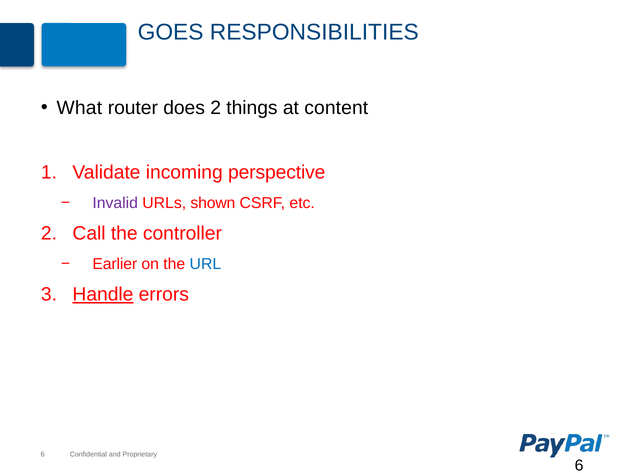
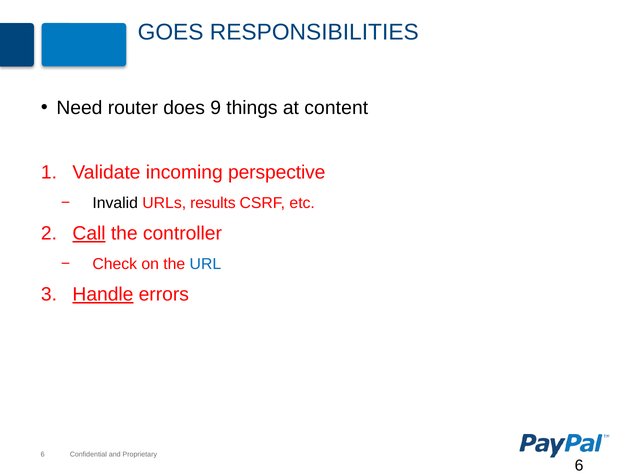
What: What -> Need (79, 108)
does 2: 2 -> 9 (216, 108)
Invalid colour: purple -> black (115, 203)
shown: shown -> results (213, 203)
Call underline: none -> present (89, 234)
Earlier: Earlier -> Check (115, 264)
